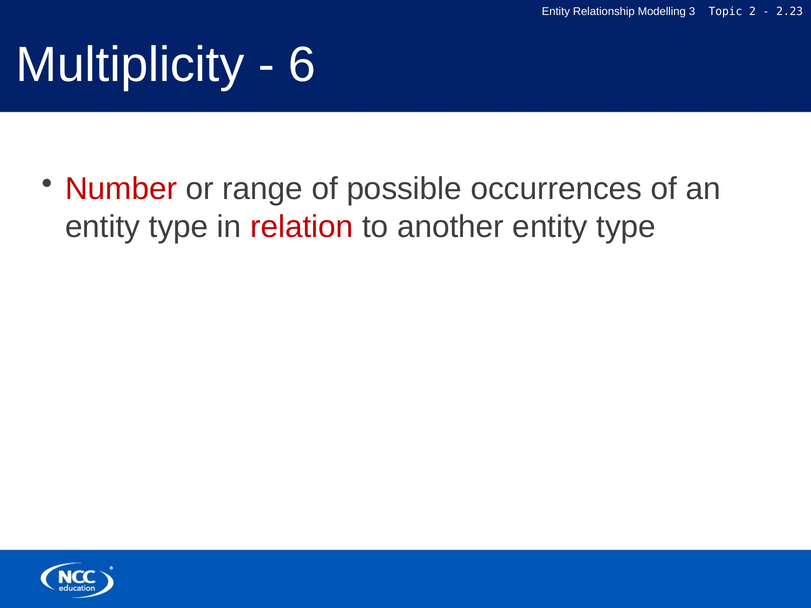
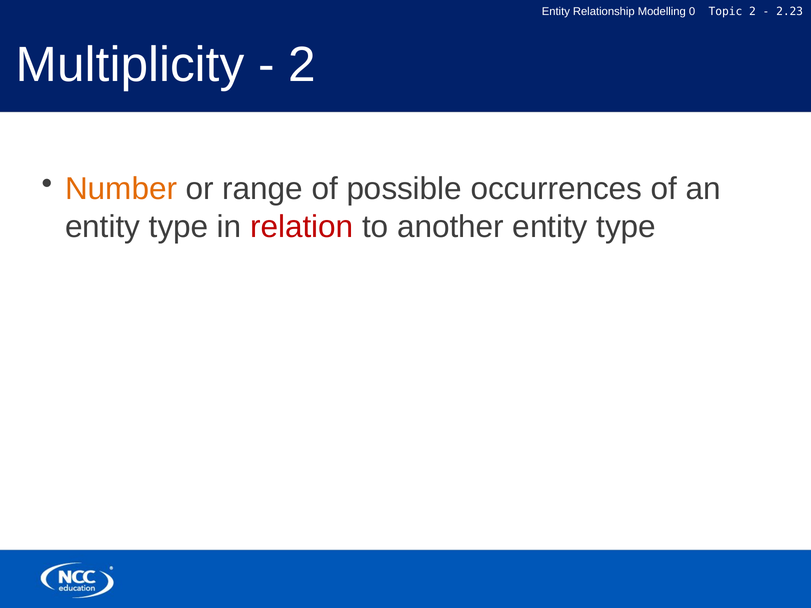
3: 3 -> 0 (692, 11)
6: 6 -> 2 (302, 65)
Number colour: red -> orange (121, 189)
